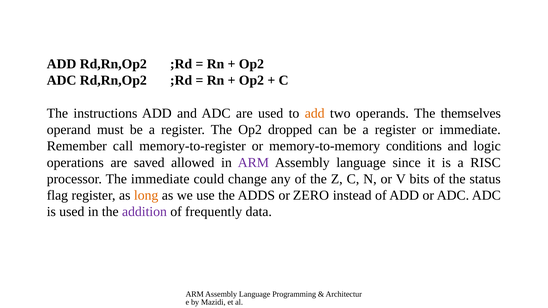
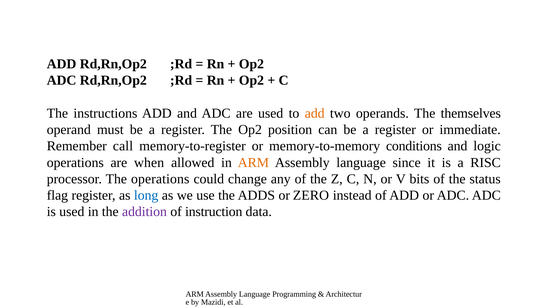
dropped: dropped -> position (290, 130)
saved: saved -> when (149, 163)
ARM colour: purple -> orange (253, 163)
The immediate: immediate -> operations (160, 179)
long colour: orange -> blue (146, 196)
frequently: frequently -> instruction (214, 212)
